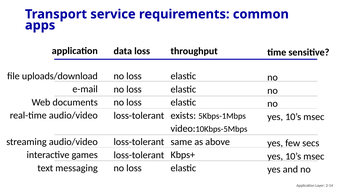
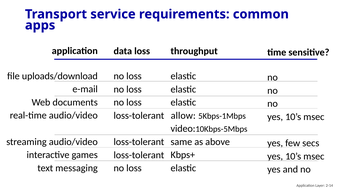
exists: exists -> allow (183, 116)
